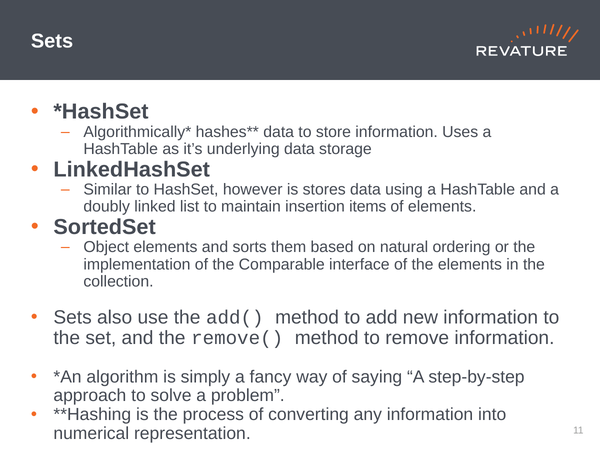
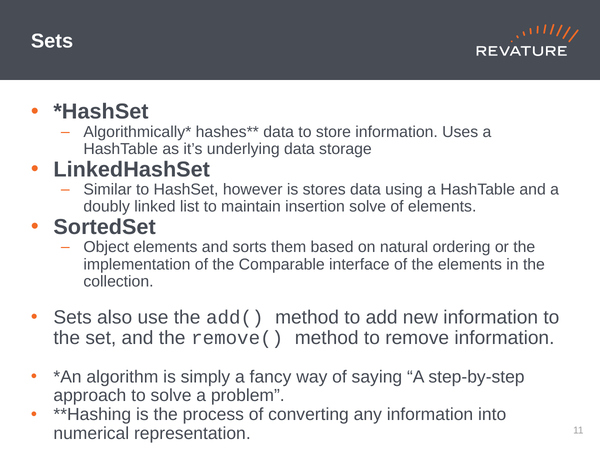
insertion items: items -> solve (368, 207)
